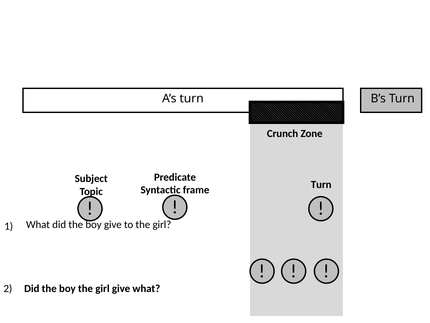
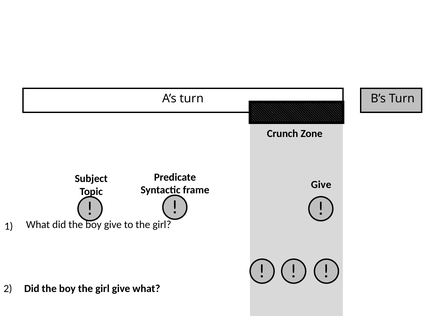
Turn: Turn -> Give (321, 184)
